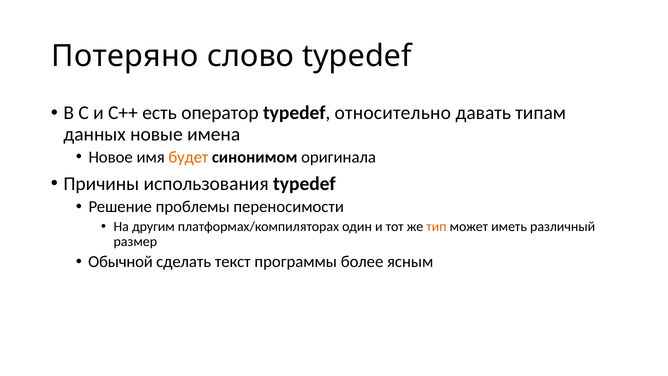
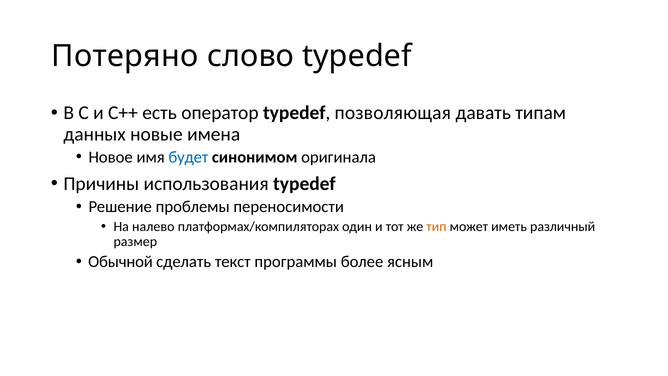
относительно: относительно -> позволяющая (393, 113)
будет colour: orange -> blue (188, 157)
другим: другим -> налево (153, 227)
